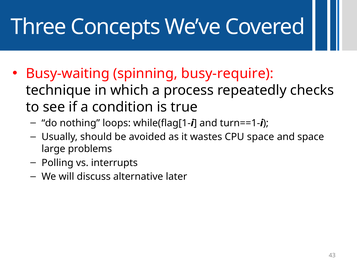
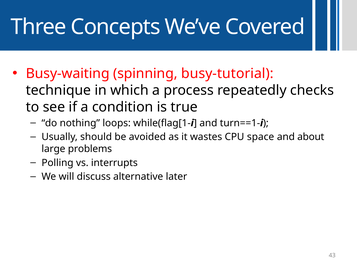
busy-require: busy-require -> busy-tutorial (227, 74)
and space: space -> about (311, 137)
